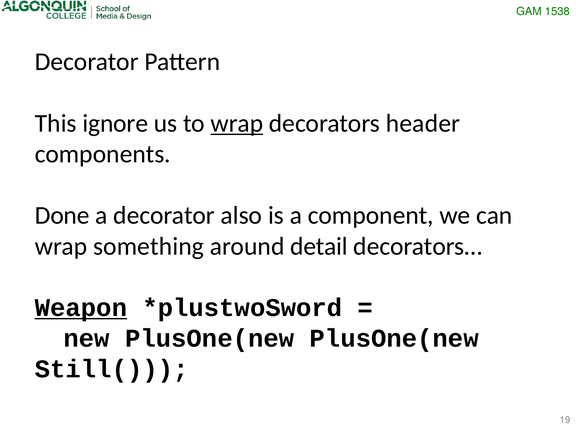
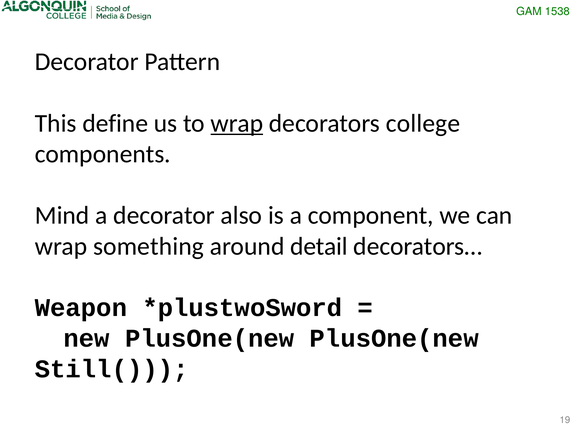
ignore: ignore -> define (115, 123)
header: header -> college (423, 123)
Done: Done -> Mind (62, 216)
Weapon underline: present -> none (81, 308)
